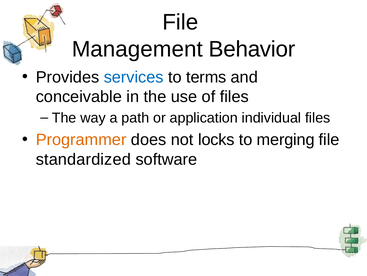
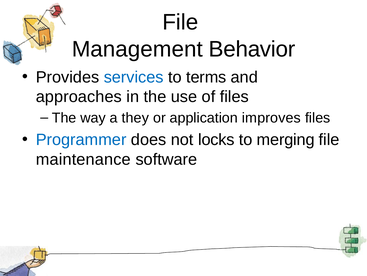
conceivable: conceivable -> approaches (79, 97)
path: path -> they (135, 118)
individual: individual -> improves (271, 118)
Programmer colour: orange -> blue (81, 139)
standardized: standardized -> maintenance (83, 159)
